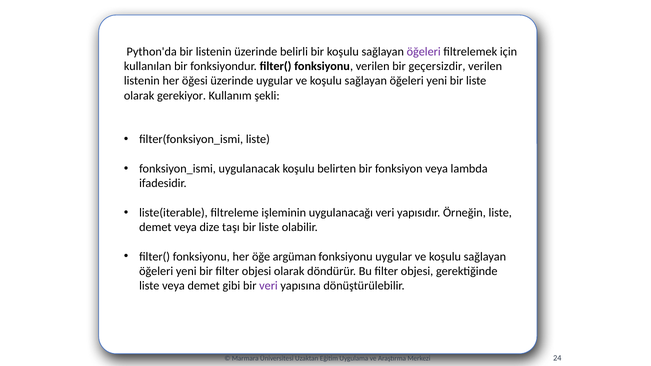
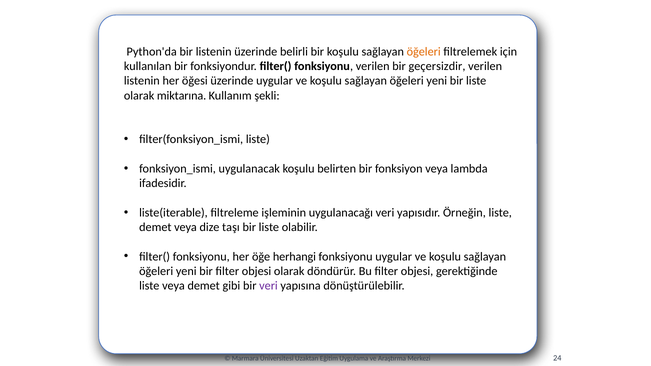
öğeleri colour: purple -> orange (424, 52)
gerekiyor: gerekiyor -> miktarına (182, 96)
argüman: argüman -> herhangi (294, 257)
